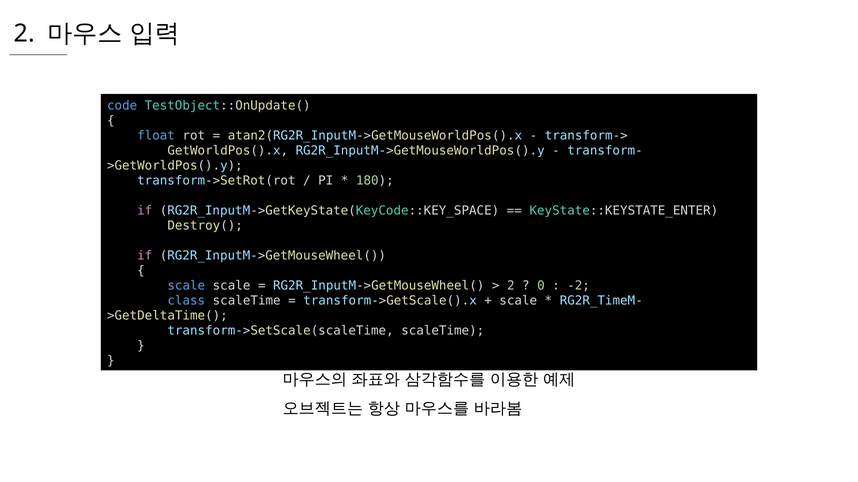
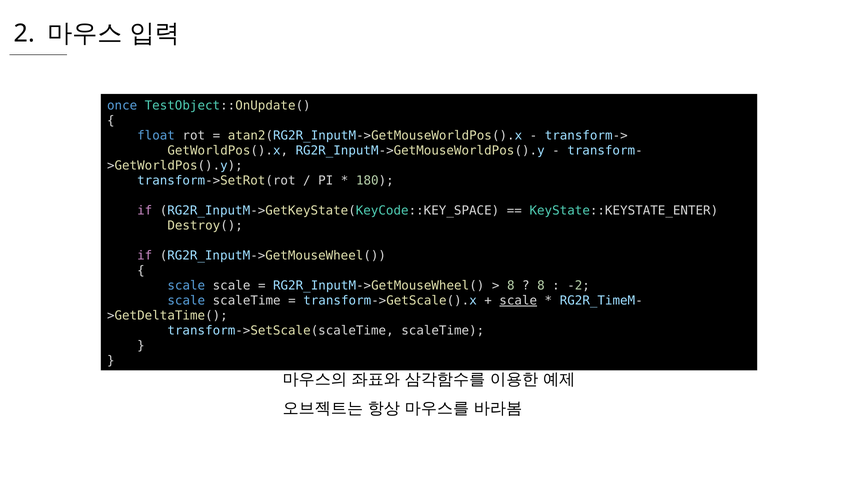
code: code -> once (122, 106)
2: 2 -> 8 (511, 286)
0: 0 -> 8 (541, 286)
class: class -> scale (186, 301)
scale underline: none -> present (518, 301)
